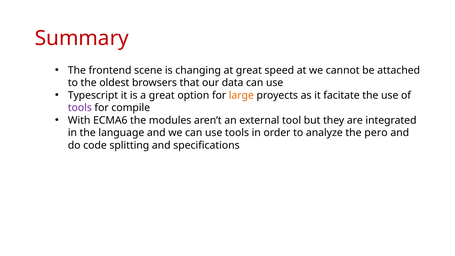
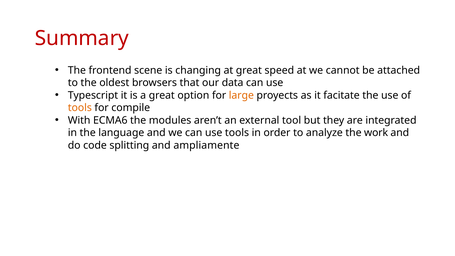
tools colour: purple -> orange (80, 108)
pero: pero -> work (376, 133)
specifications: specifications -> ampliamente (206, 145)
